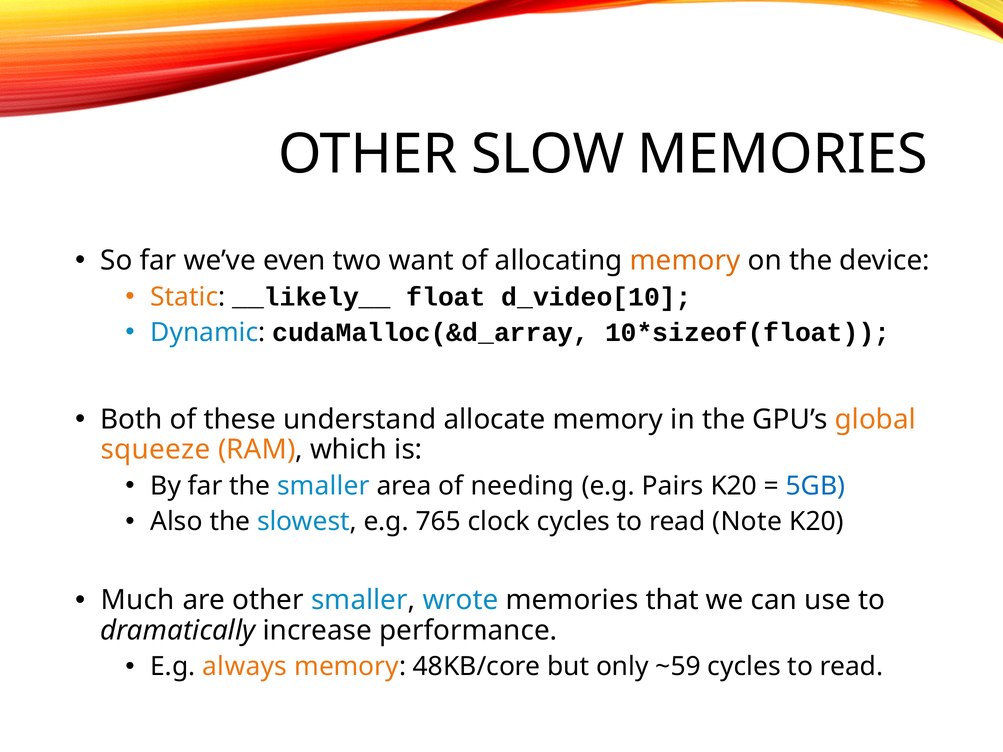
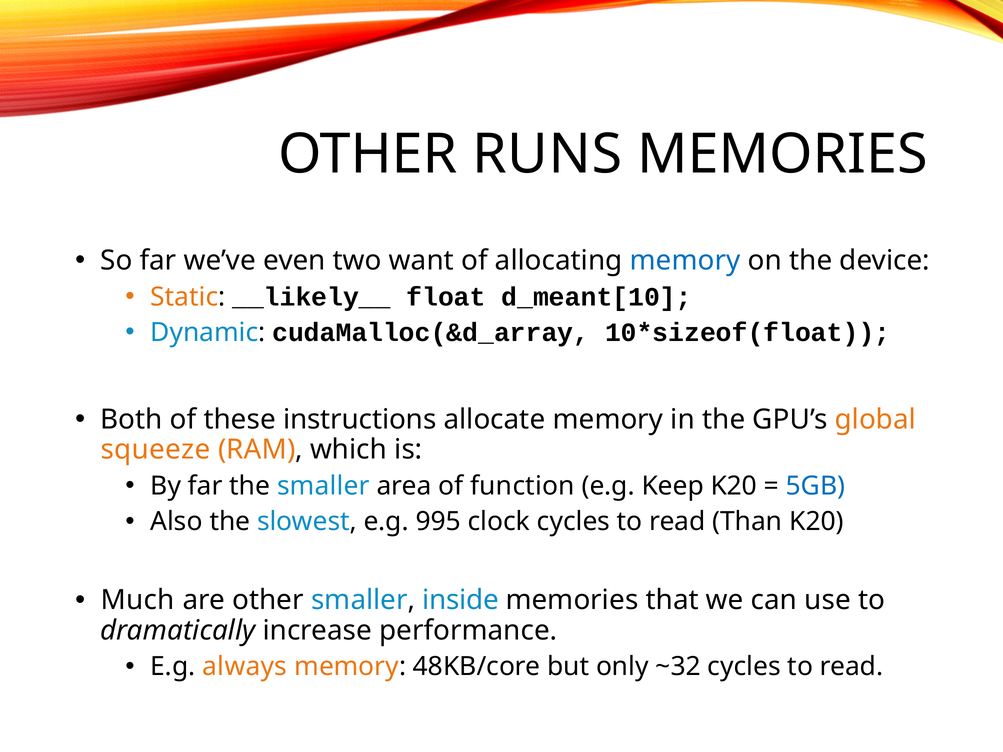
SLOW: SLOW -> RUNS (547, 154)
memory colour: orange -> blue (685, 261)
d_video[10: d_video[10 -> d_meant[10 (597, 297)
understand: understand -> instructions (360, 420)
needing: needing -> function (522, 486)
Pairs: Pairs -> Keep (673, 486)
765: 765 -> 995 (438, 522)
Note: Note -> Than (747, 522)
wrote: wrote -> inside (461, 600)
~59: ~59 -> ~32 (678, 667)
